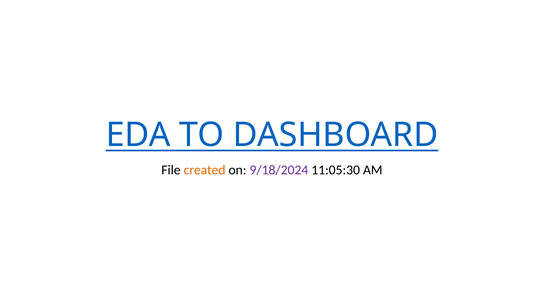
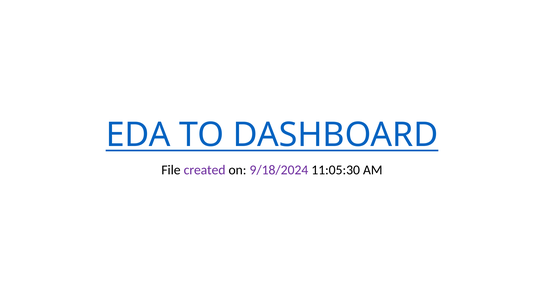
created colour: orange -> purple (205, 170)
